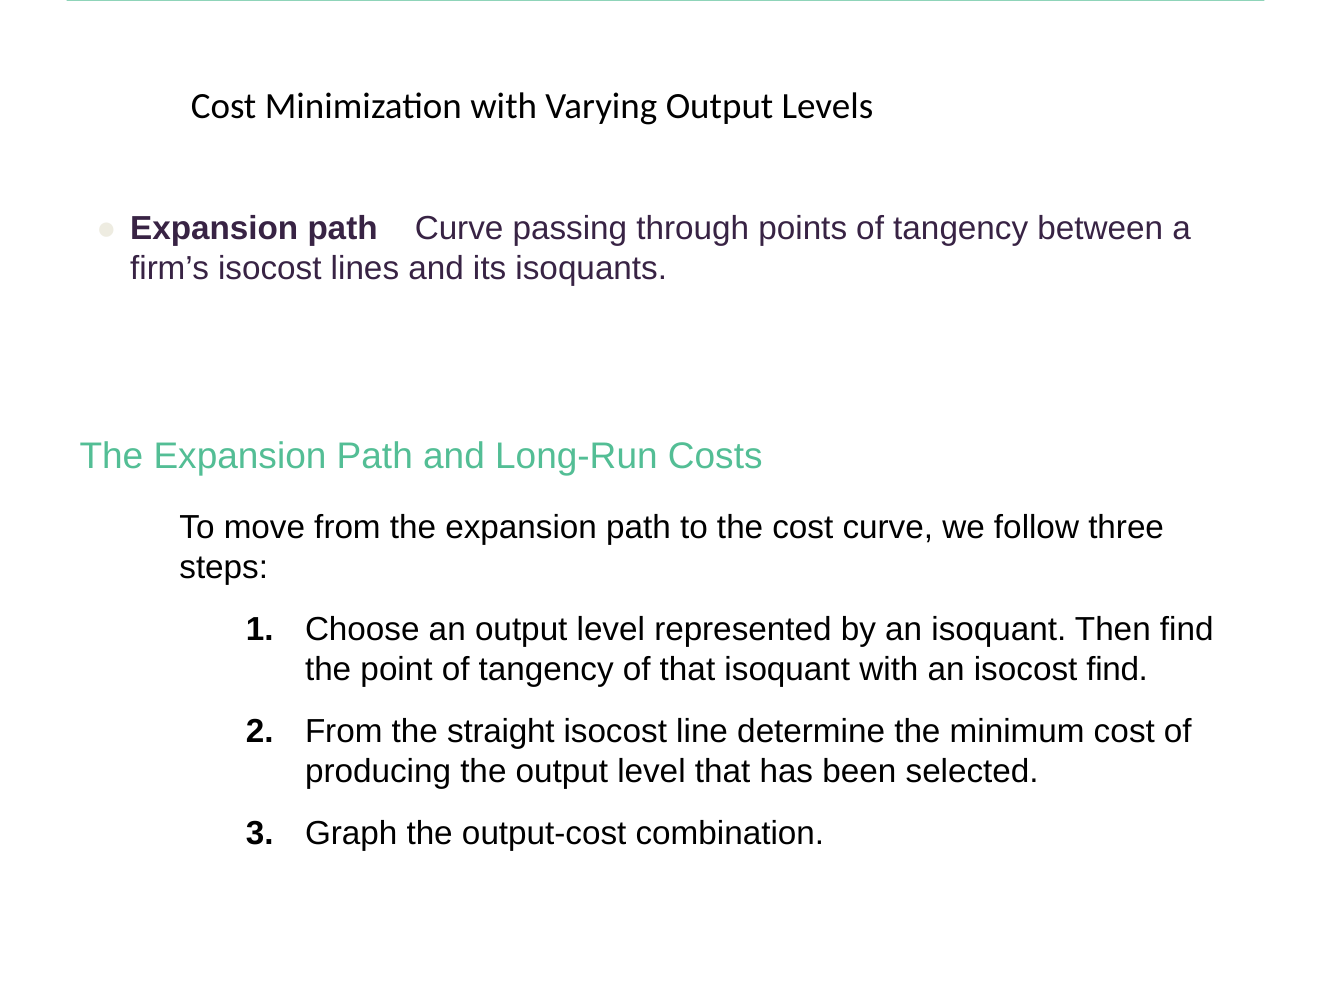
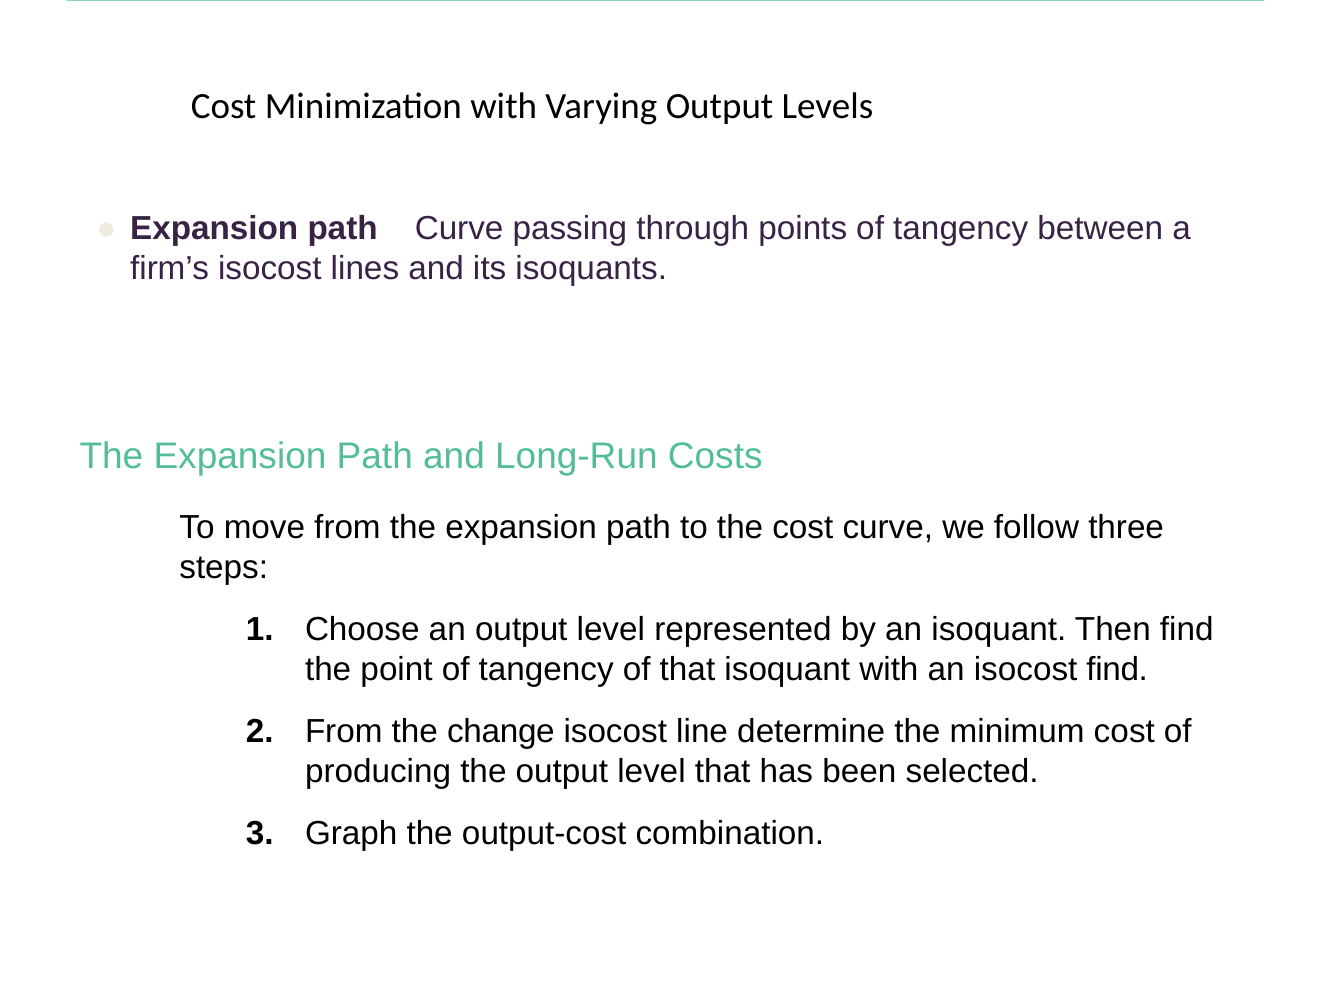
straight: straight -> change (501, 732)
